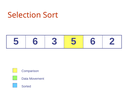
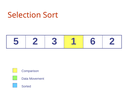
6: 6 -> 2 (35, 41)
3 5: 5 -> 1 (74, 41)
